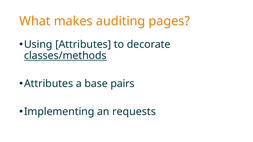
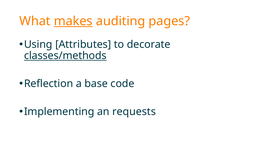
makes underline: none -> present (73, 21)
Attributes: Attributes -> Reflection (49, 84)
pairs: pairs -> code (122, 84)
